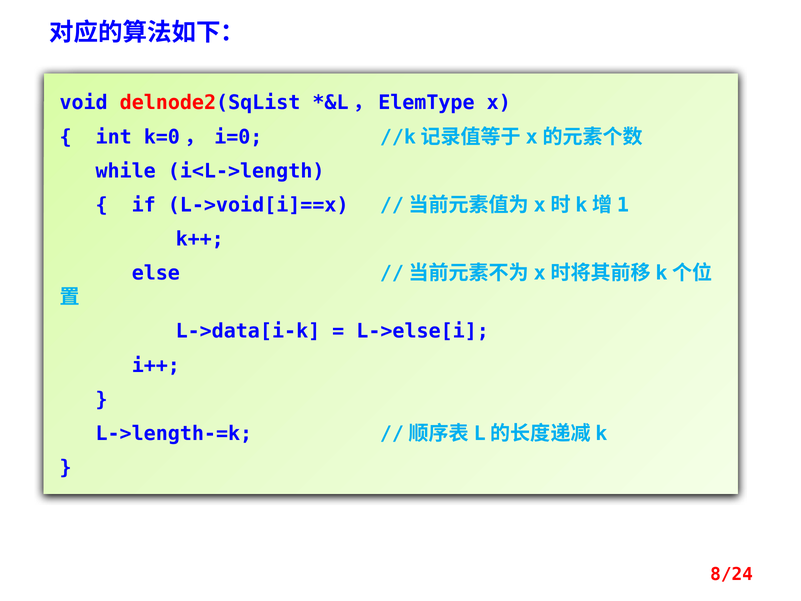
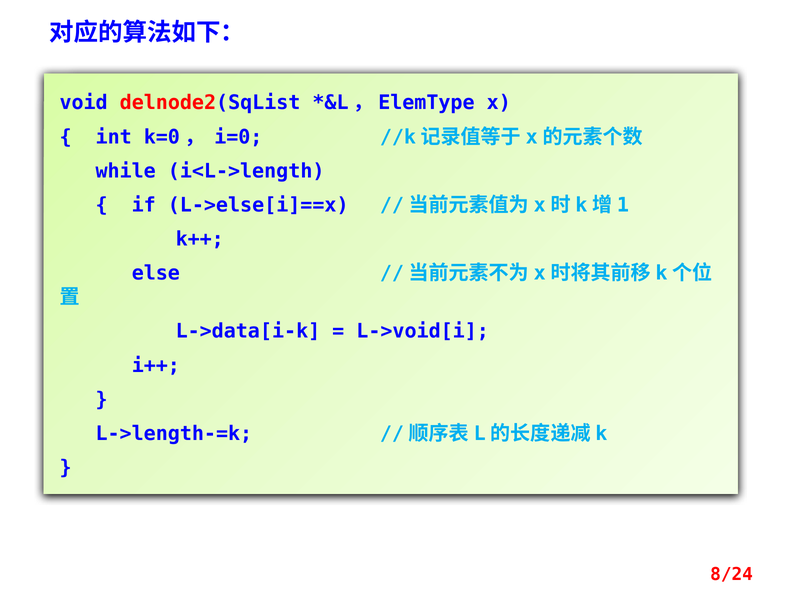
L->void[i]==x: L->void[i]==x -> L->else[i]==x (258, 205)
L->else[i: L->else[i -> L->void[i (423, 331)
